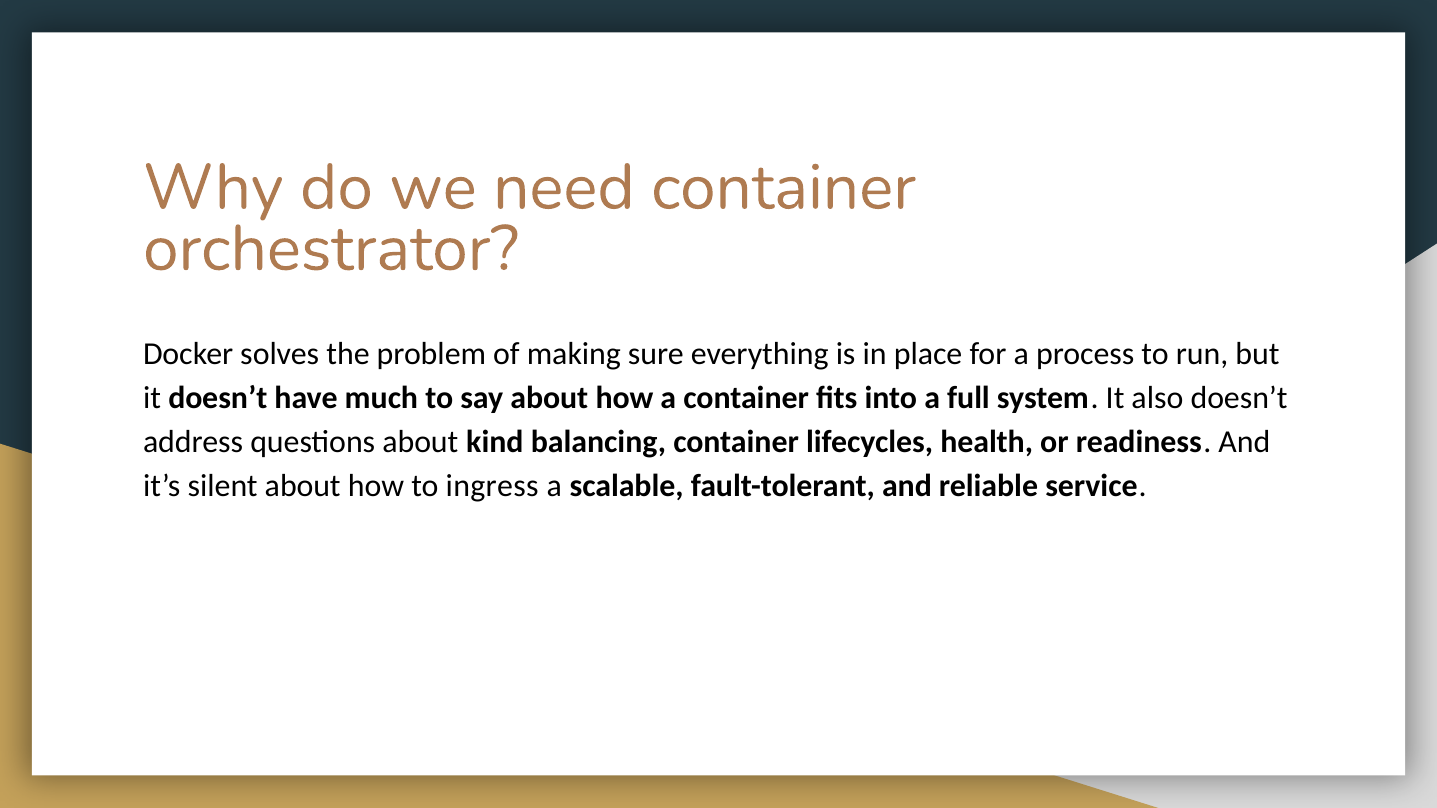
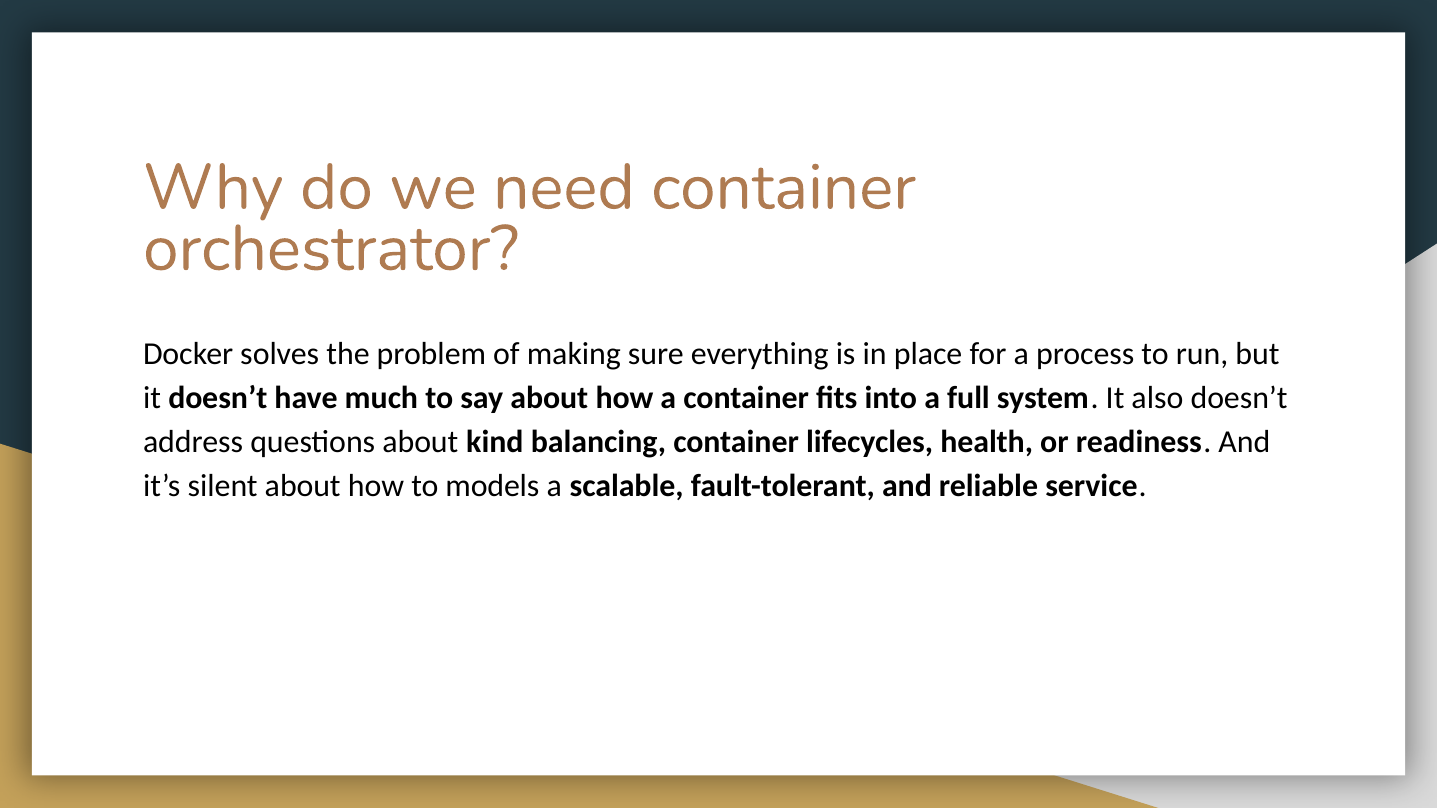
ingress: ingress -> models (492, 486)
